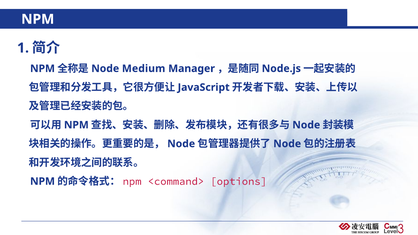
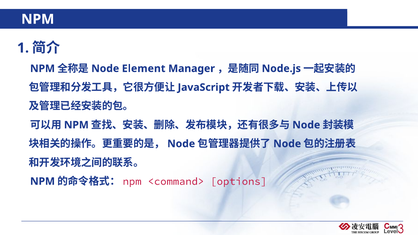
Medium: Medium -> Element (144, 69)
